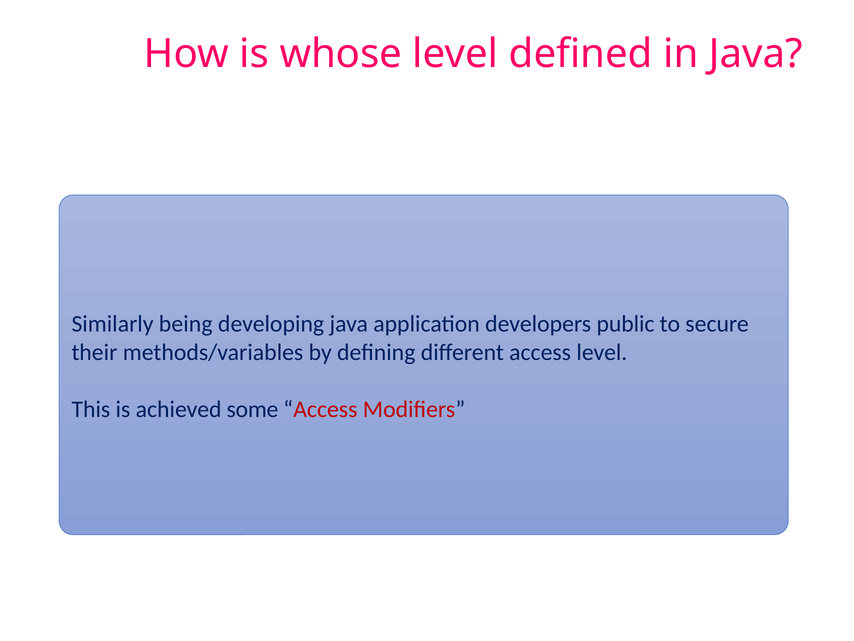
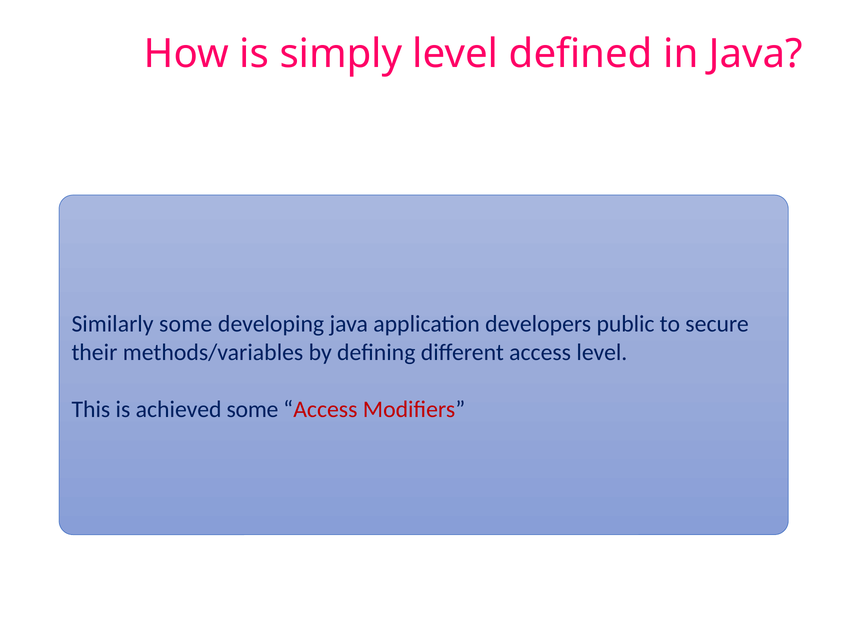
whose: whose -> simply (341, 54)
Similarly being: being -> some (186, 324)
